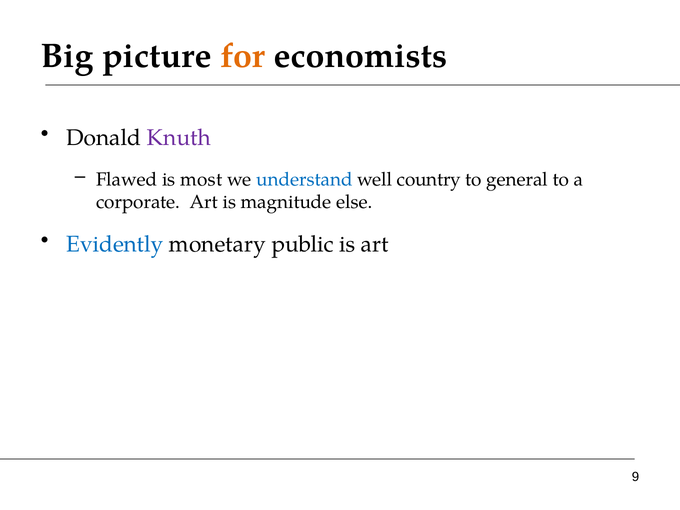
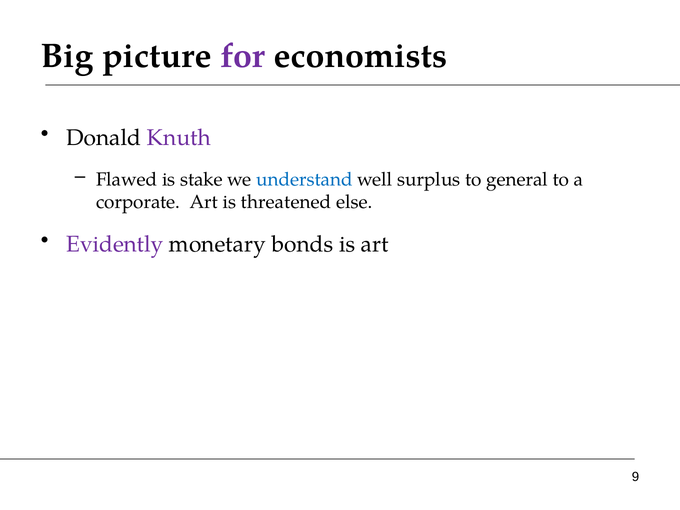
for colour: orange -> purple (243, 56)
most: most -> stake (202, 179)
country: country -> surplus (429, 179)
magnitude: magnitude -> threatened (286, 202)
Evidently colour: blue -> purple (115, 244)
public: public -> bonds (303, 244)
